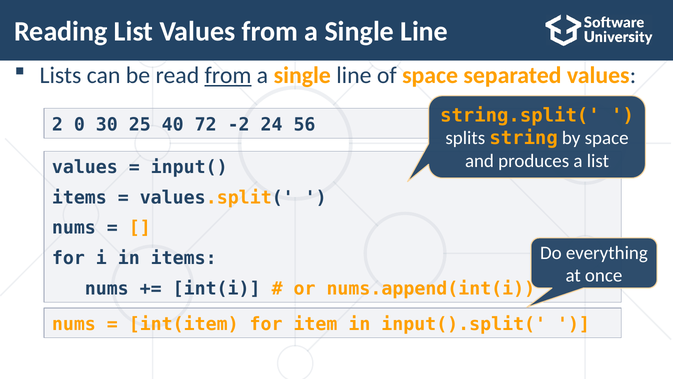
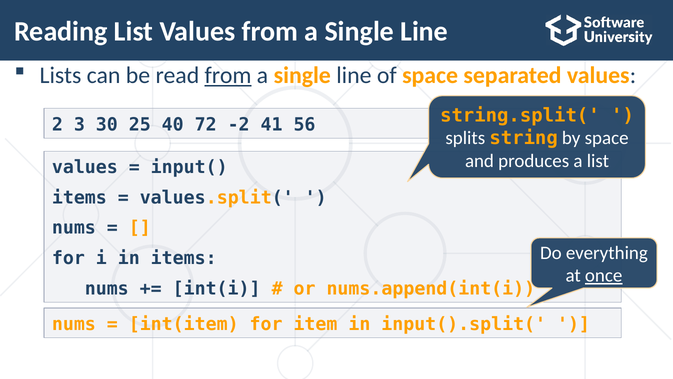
0: 0 -> 3 (79, 124)
24: 24 -> 41 (272, 124)
once underline: none -> present (604, 275)
